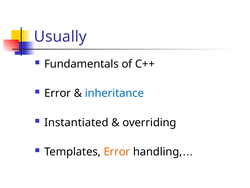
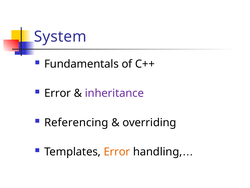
Usually: Usually -> System (60, 36)
inheritance colour: blue -> purple (114, 93)
Instantiated: Instantiated -> Referencing (76, 122)
